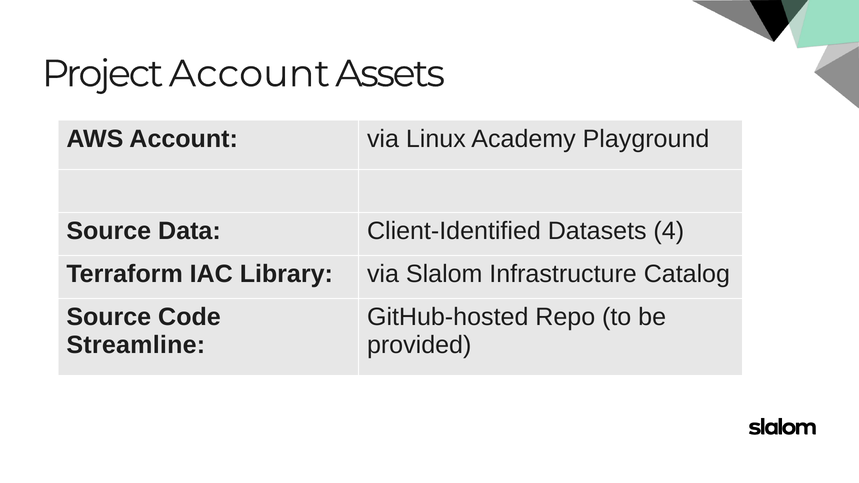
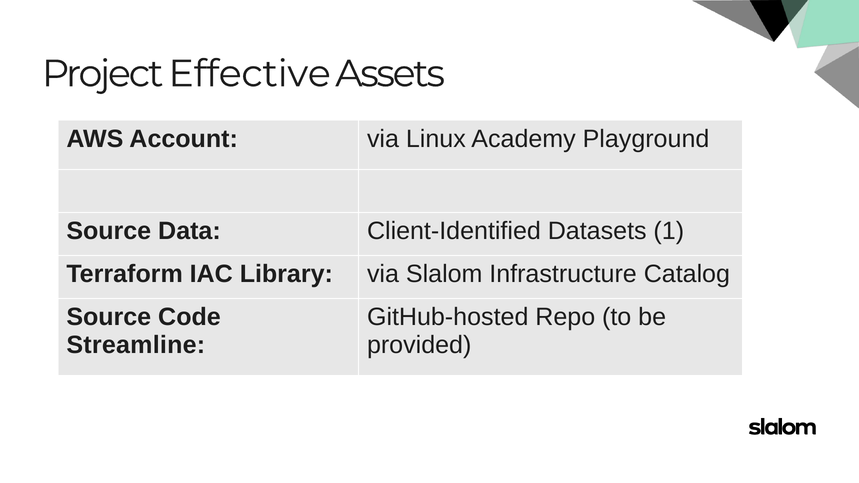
Project Account: Account -> Effective (250, 74)
4: 4 -> 1 (669, 231)
